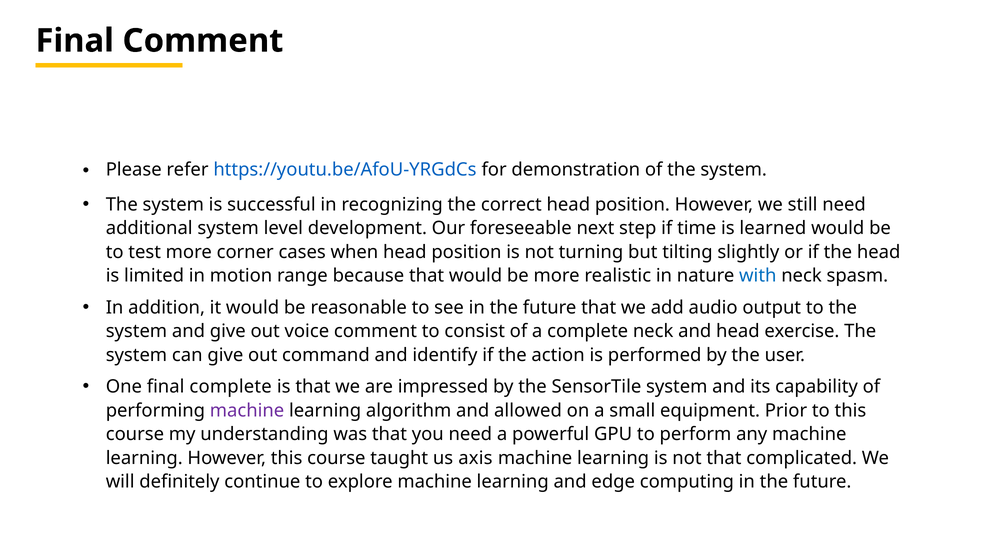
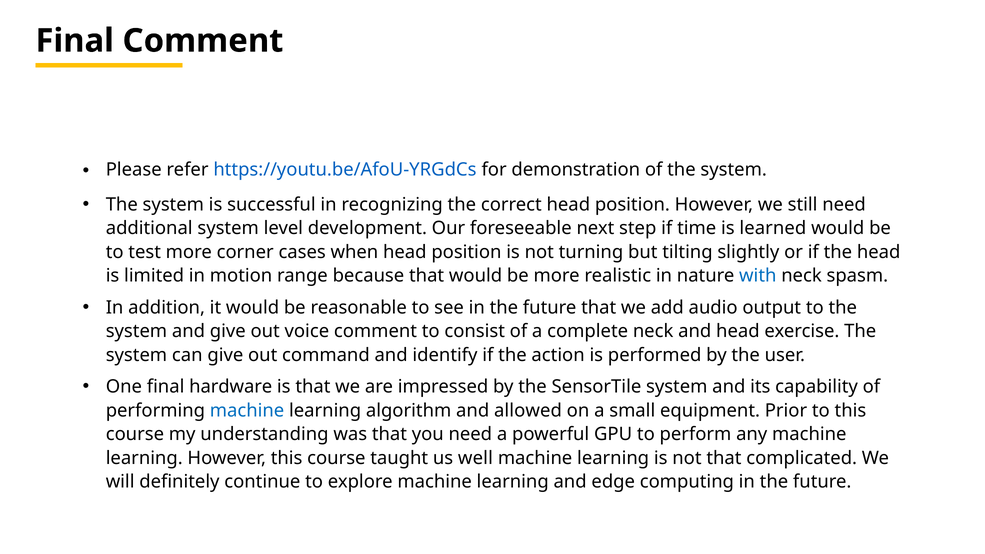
final complete: complete -> hardware (231, 387)
machine colour: purple -> blue (247, 411)
axis: axis -> well (475, 458)
